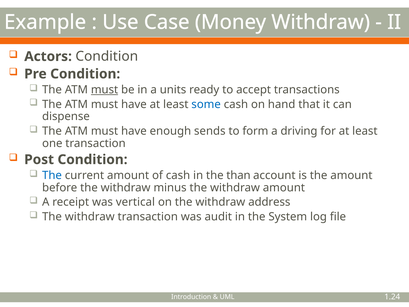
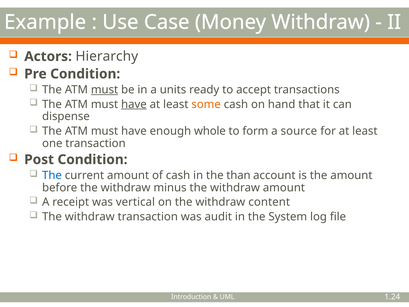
Actors Condition: Condition -> Hierarchy (107, 56)
have underline: none -> present (134, 104)
some colour: blue -> orange (206, 104)
sends: sends -> whole (210, 131)
driving: driving -> source (299, 131)
address: address -> content (269, 202)
